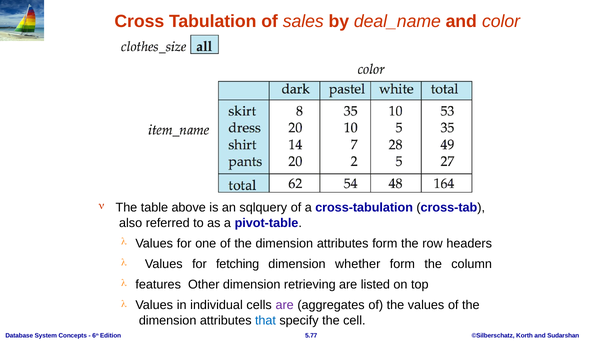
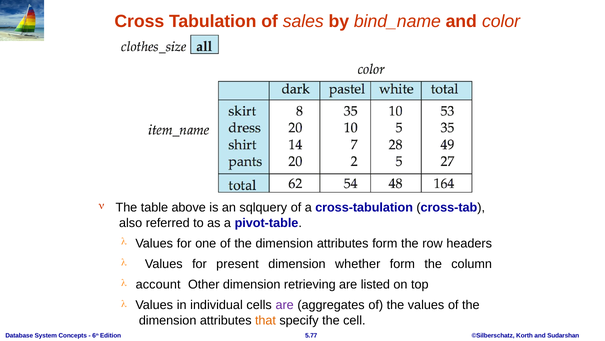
deal_name: deal_name -> bind_name (397, 21)
fetching: fetching -> present (238, 263)
features: features -> account (158, 284)
that colour: blue -> orange (265, 320)
